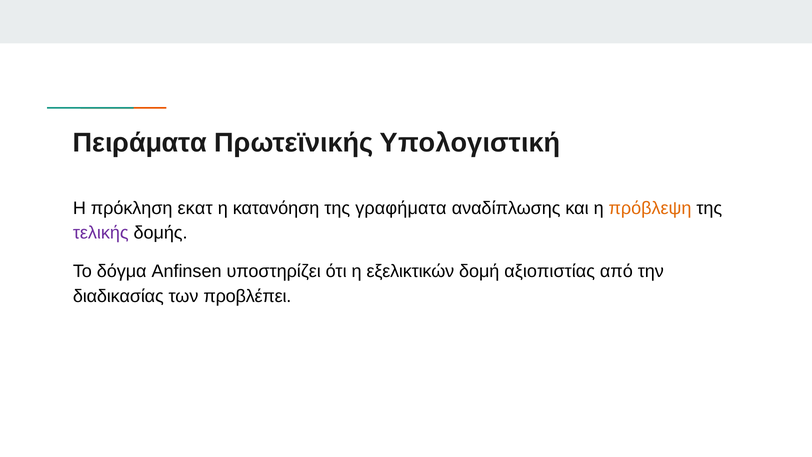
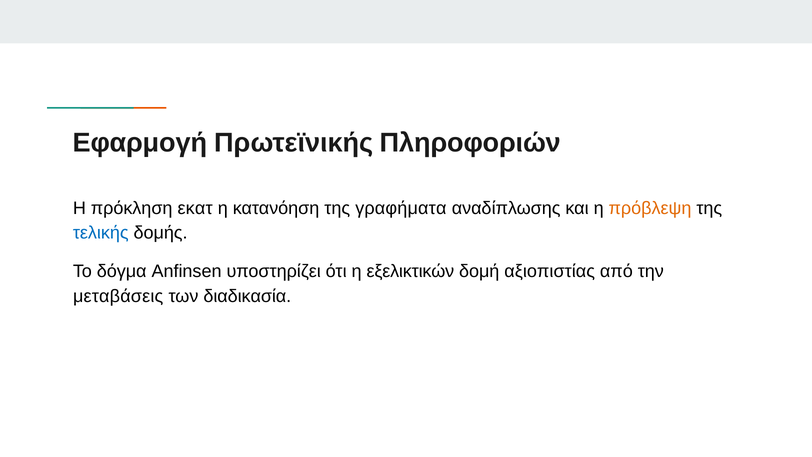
Πειράματα: Πειράματα -> Εφαρμογή (140, 143)
Υπολογιστική: Υπολογιστική -> Πληροφοριών (470, 143)
τελικής colour: purple -> blue (101, 233)
διαδικασίας: διαδικασίας -> μεταβάσεις (118, 296)
προβλέπει: προβλέπει -> διαδικασία (247, 296)
